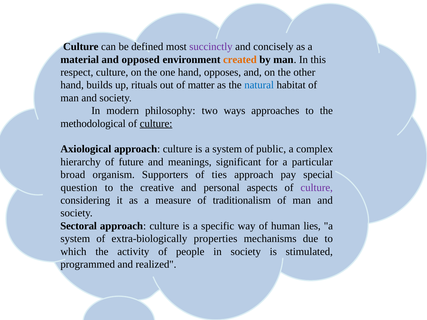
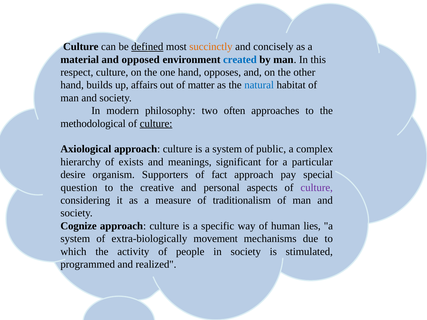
defined underline: none -> present (147, 47)
succinctly colour: purple -> orange (211, 47)
created colour: orange -> blue (240, 60)
rituals: rituals -> affairs (144, 85)
ways: ways -> often (235, 111)
future: future -> exists (131, 162)
broad: broad -> desire (73, 175)
ties: ties -> fact (219, 175)
Sectoral: Sectoral -> Cognize (79, 226)
properties: properties -> movement (216, 239)
